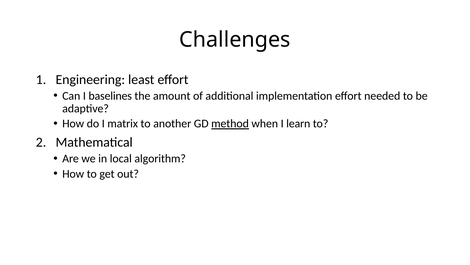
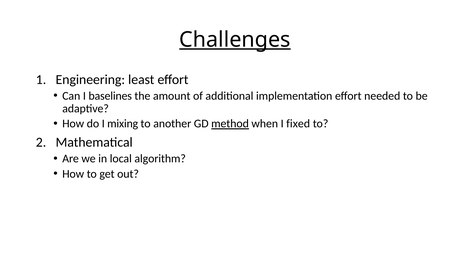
Challenges underline: none -> present (235, 39)
matrix: matrix -> mixing (123, 123)
learn: learn -> fixed (298, 123)
